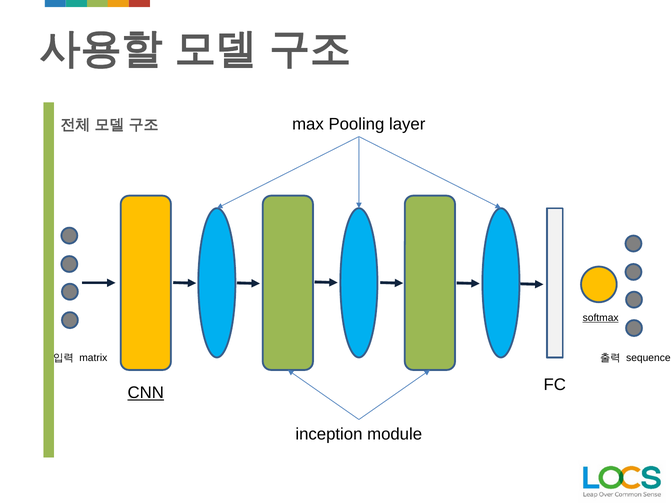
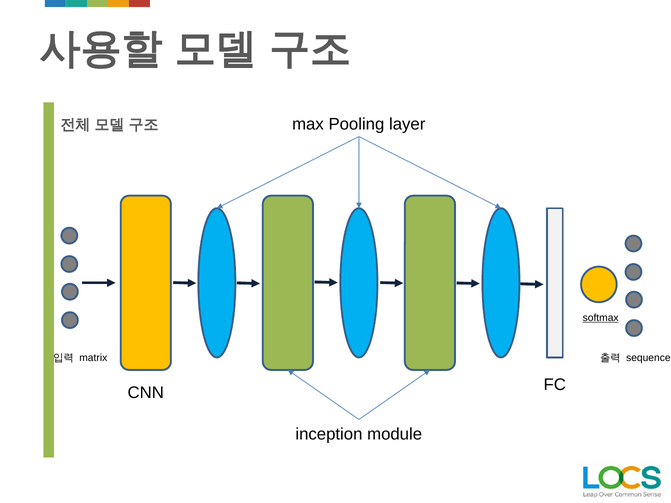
CNN underline: present -> none (146, 393)
